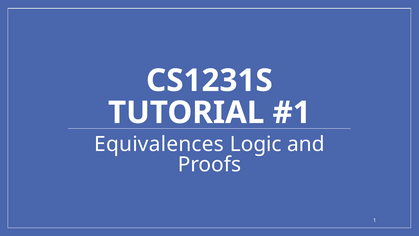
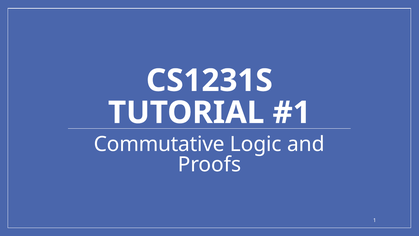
Equivalences: Equivalences -> Commutative (159, 144)
